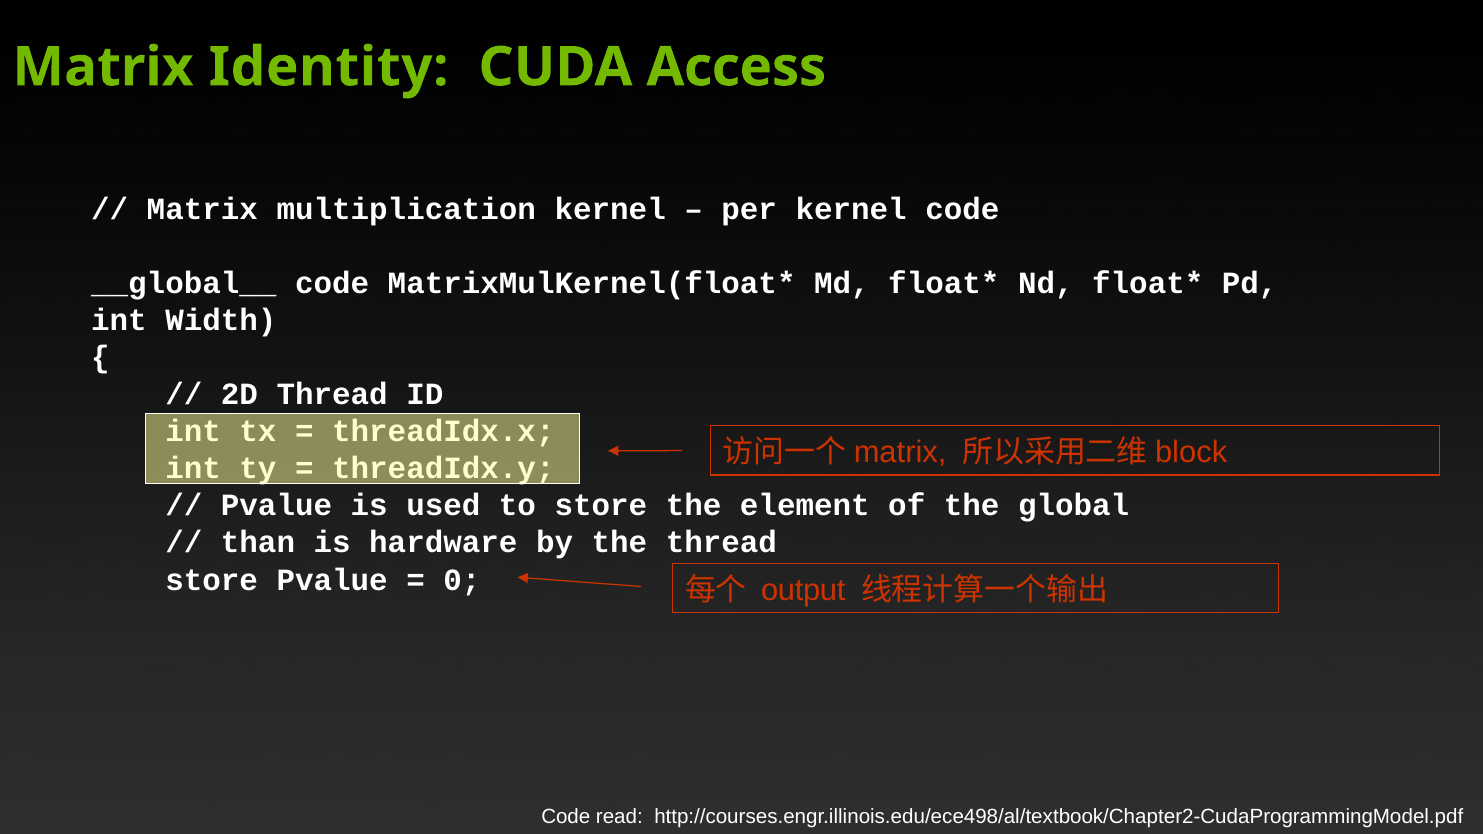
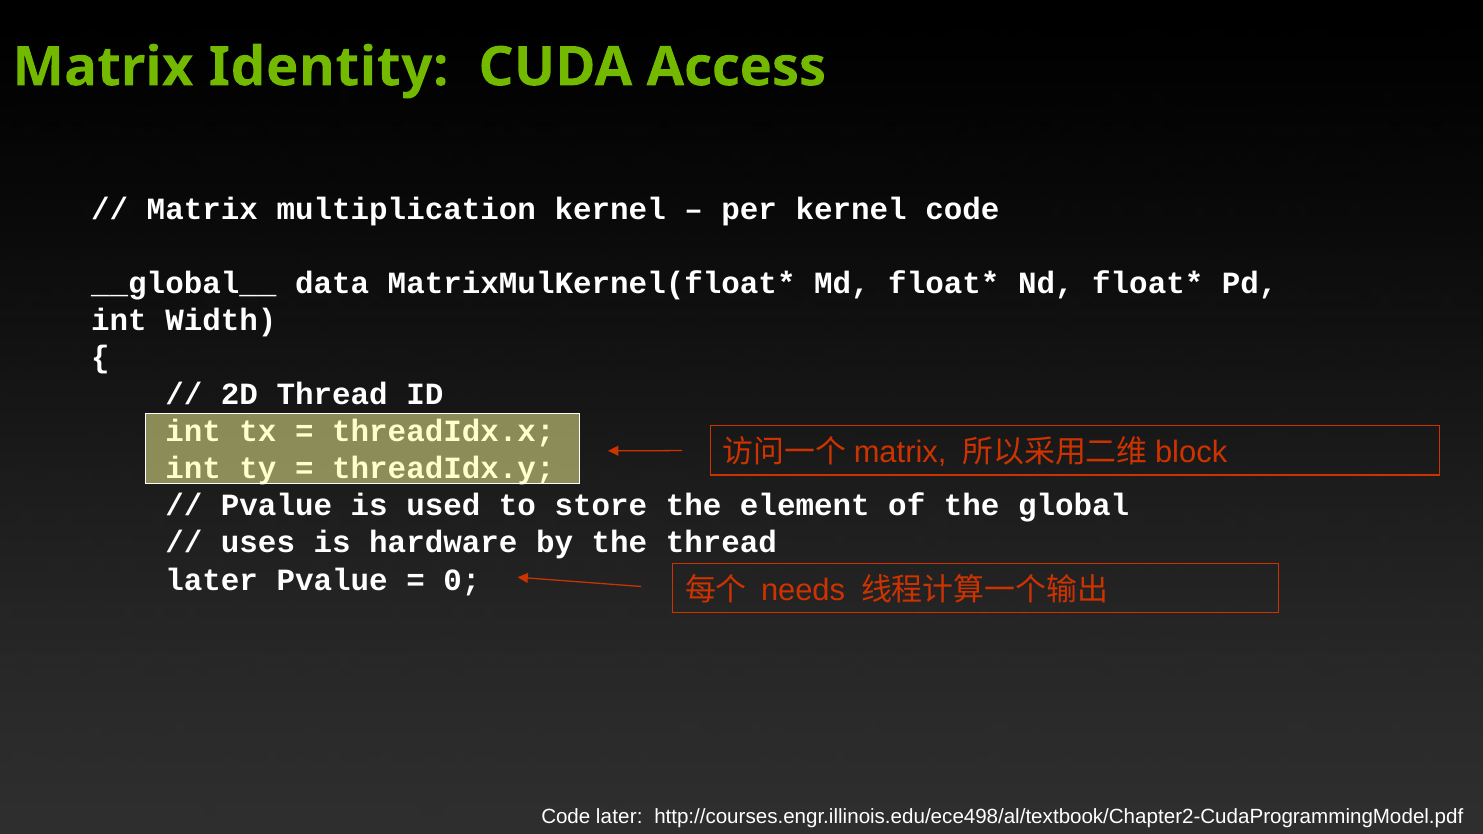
__global__ code: code -> data (332, 283)
than: than -> uses (258, 543)
store: store -> later (212, 580)
output: output -> needs (803, 590)
Code read: read -> later (619, 817)
